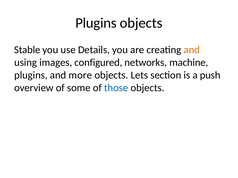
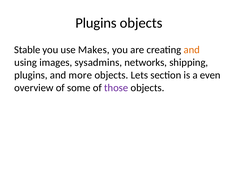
Details: Details -> Makes (94, 50)
configured: configured -> sysadmins (98, 63)
machine: machine -> shipping (189, 63)
push: push -> even (210, 75)
those colour: blue -> purple (116, 88)
